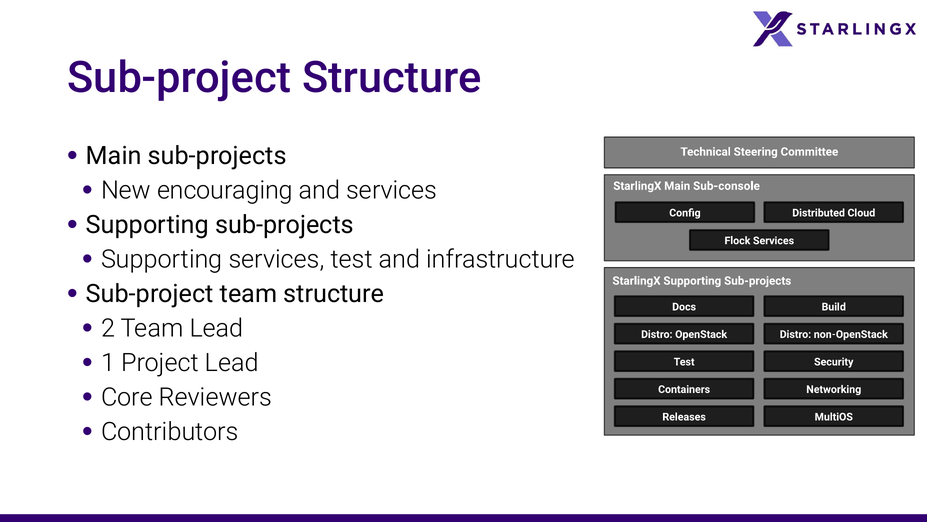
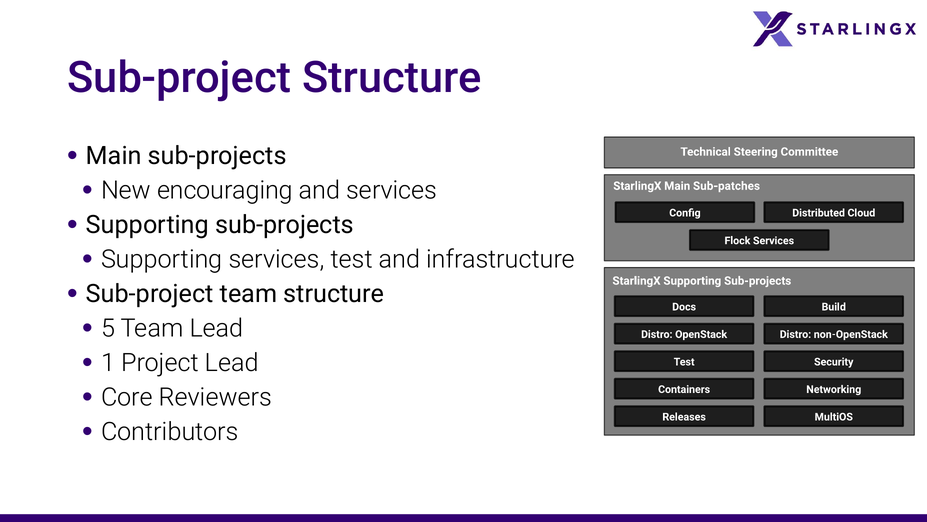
Sub-console: Sub-console -> Sub-patches (726, 186)
2: 2 -> 5 (108, 328)
